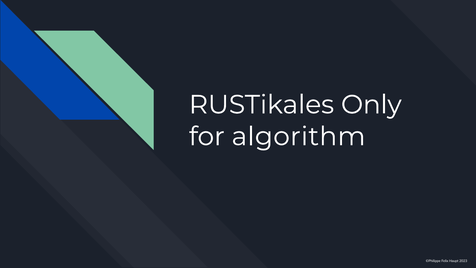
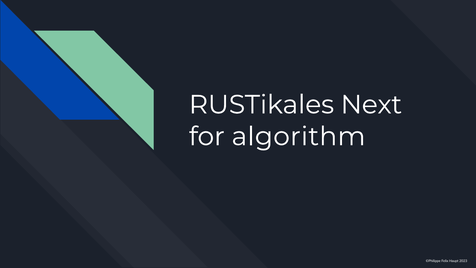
Only: Only -> Next (371, 105)
